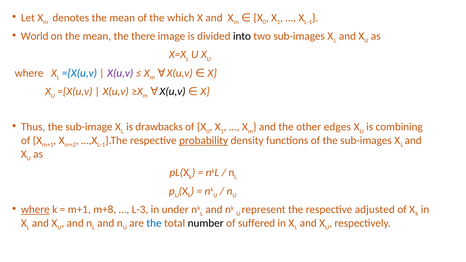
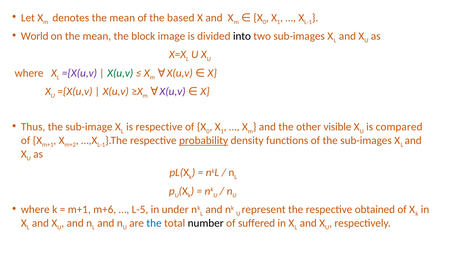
which: which -> based (181, 18)
there: there -> block (143, 36)
={X(u,v colour: blue -> purple (79, 73)
X(u,v colour: purple -> green (120, 73)
X(u,v colour: black -> purple (173, 92)
is drawbacks: drawbacks -> respective (159, 127)
edges: edges -> visible (337, 127)
combining: combining -> compared (399, 127)
where underline: present -> none (35, 210)
m+8: m+8 -> m+6 (105, 210)
L-3: L-3 -> L-5 (140, 210)
adjusted: adjusted -> obtained (375, 210)
